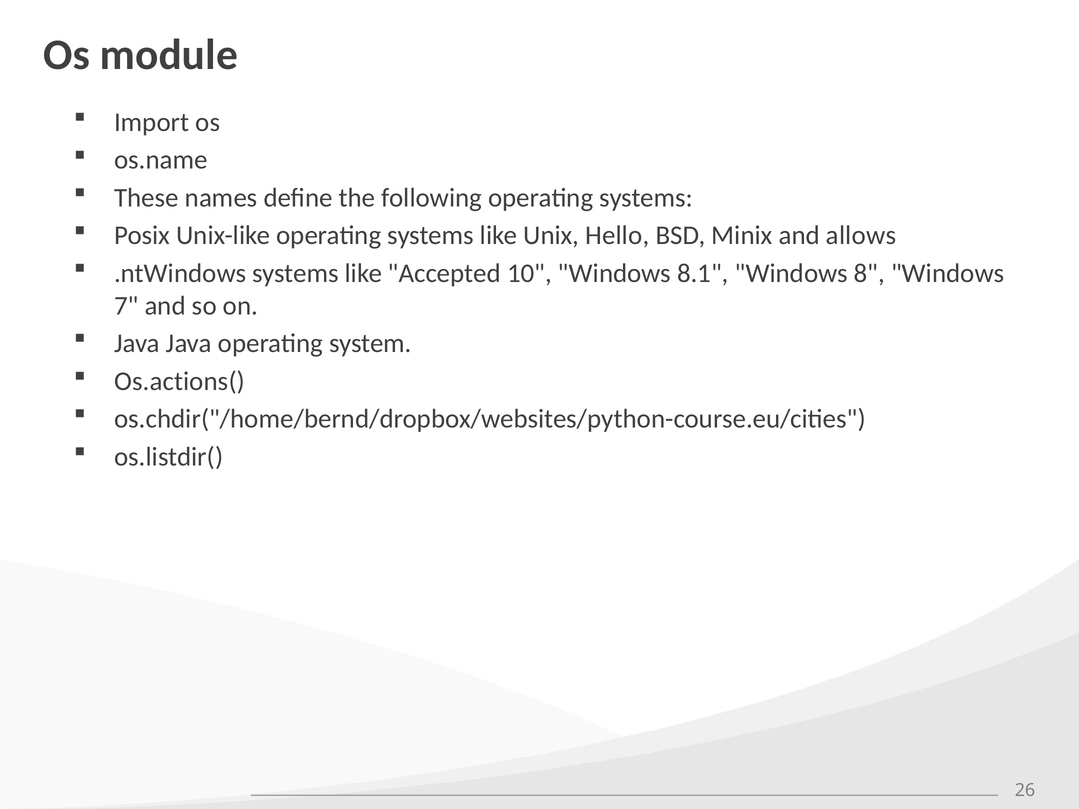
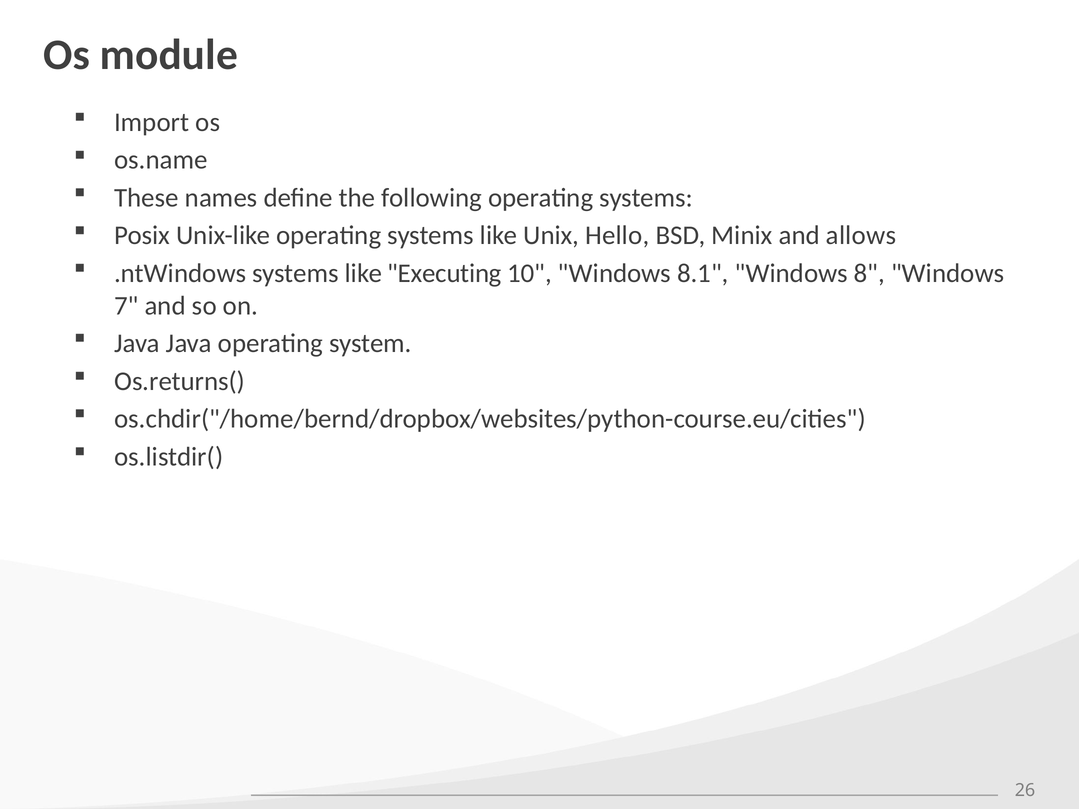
Accepted: Accepted -> Executing (445, 273)
Os.actions(: Os.actions( -> Os.returns( (180, 381)
